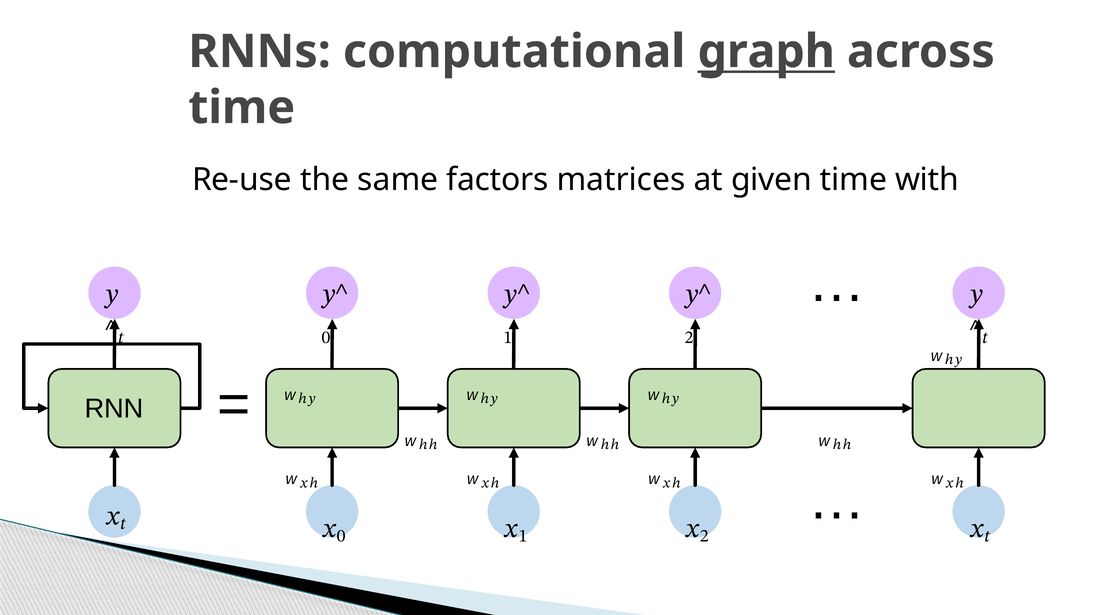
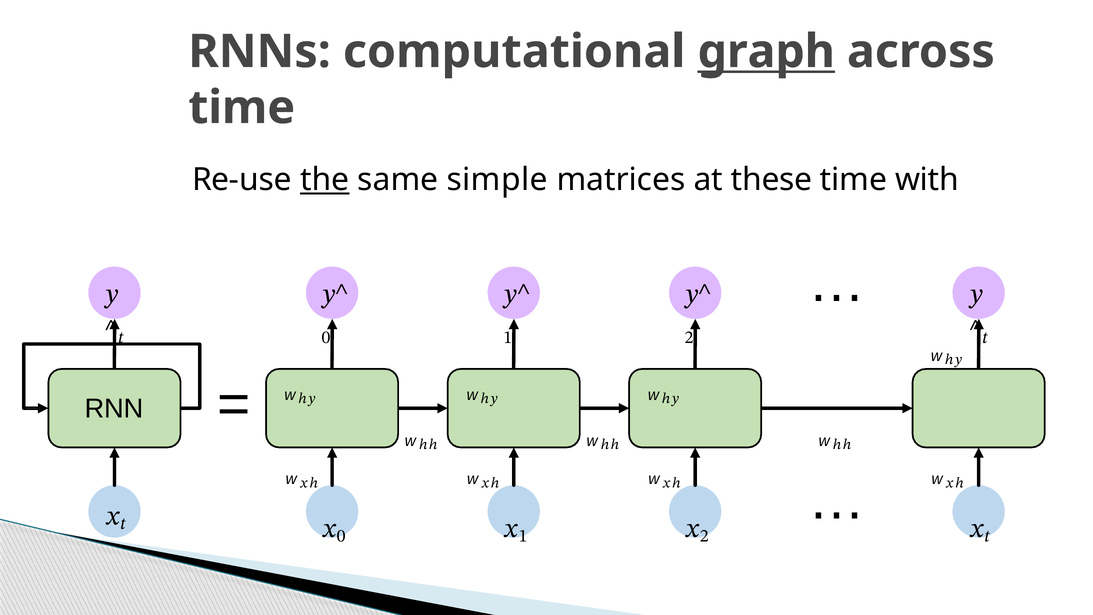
the underline: none -> present (325, 180)
factors: factors -> simple (497, 180)
given: given -> these (772, 180)
